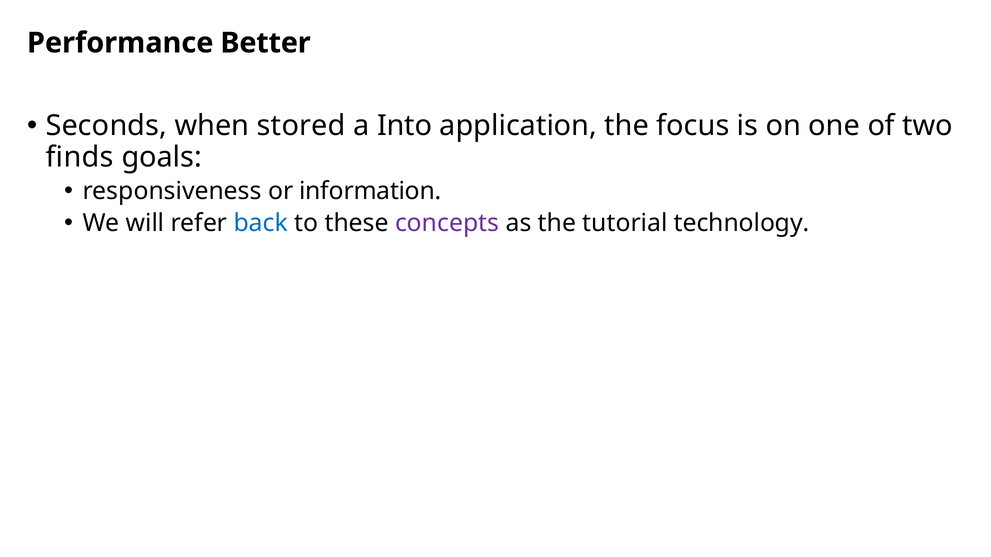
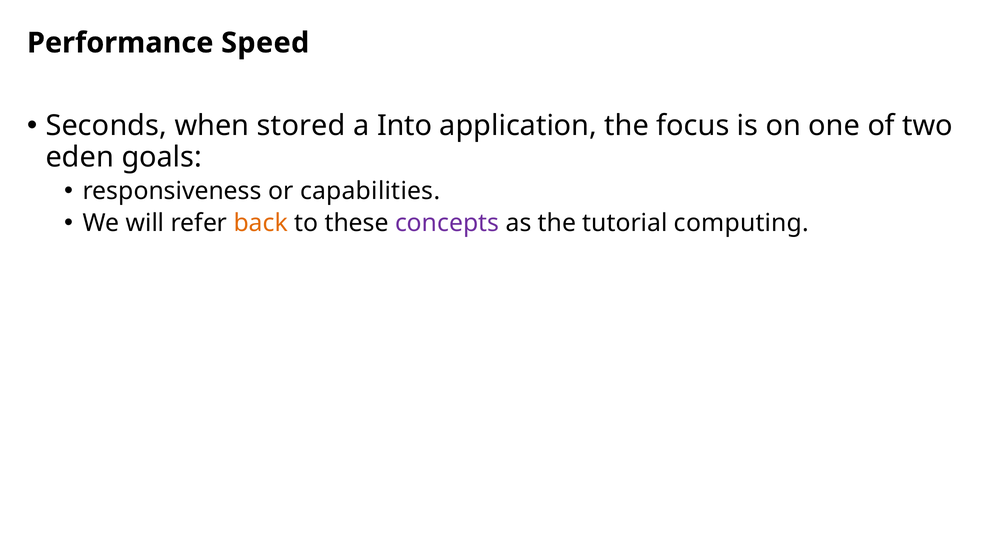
Better: Better -> Speed (265, 43)
finds: finds -> eden (80, 157)
information: information -> capabilities (370, 191)
back colour: blue -> orange (261, 223)
technology: technology -> computing (741, 223)
